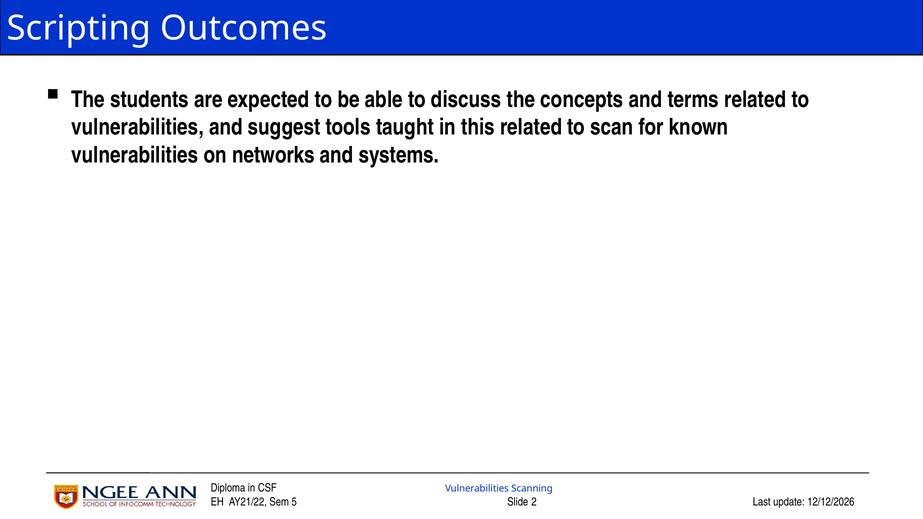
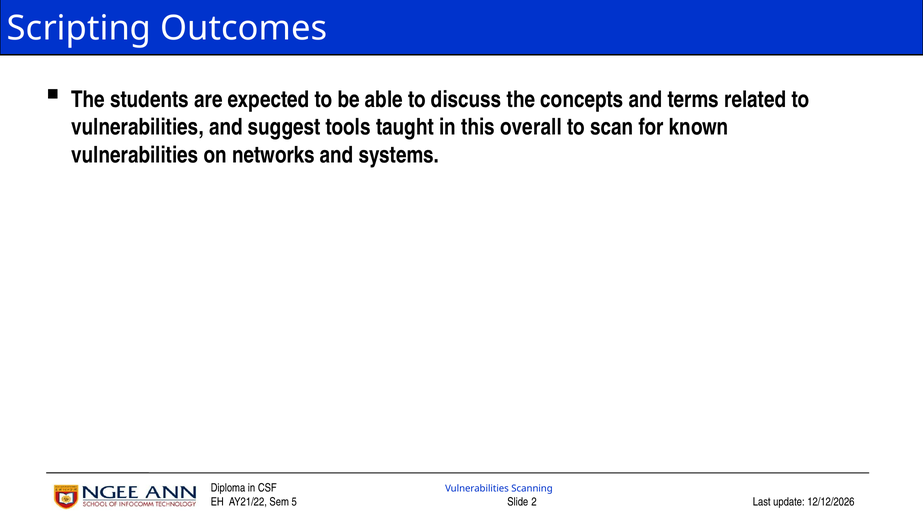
this related: related -> overall (531, 127)
